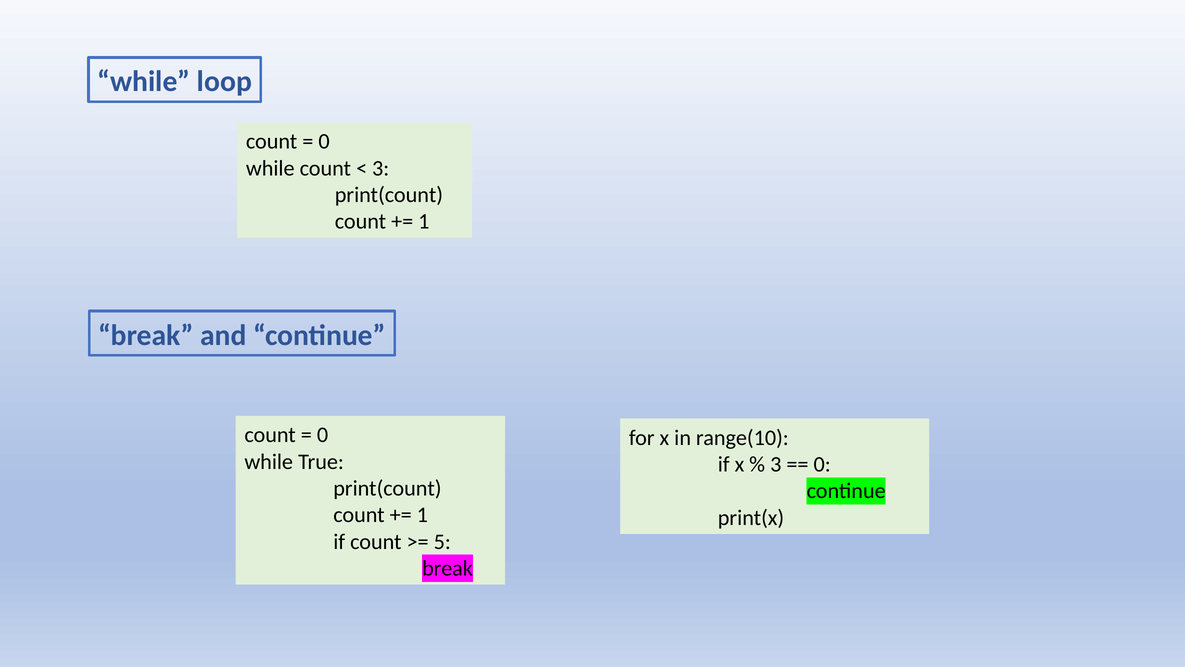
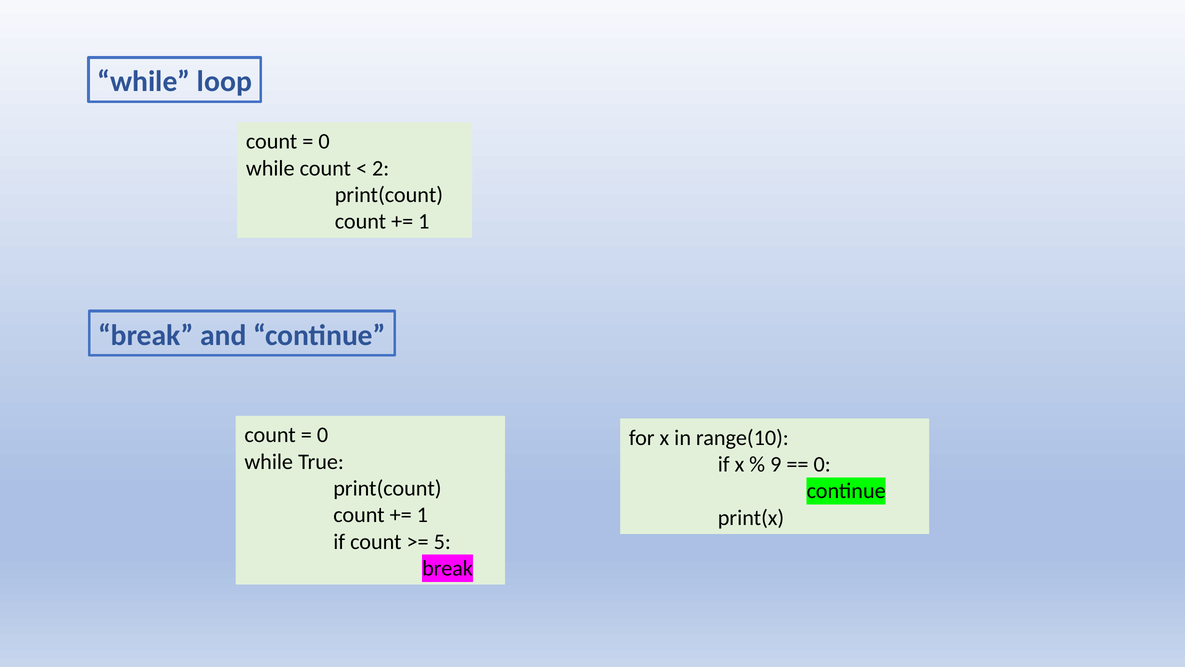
3: 3 -> 2 (381, 168)
3: 3 -> 9 (776, 464)
